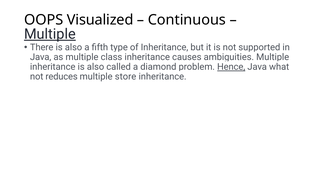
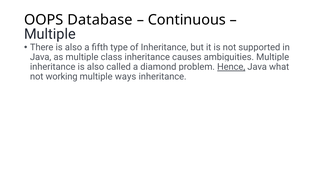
Visualized: Visualized -> Database (100, 20)
Multiple underline: present -> none (50, 34)
reduces: reduces -> working (62, 76)
store: store -> ways (126, 76)
